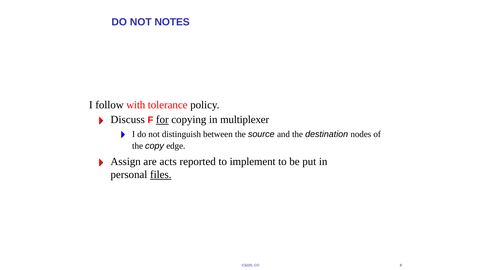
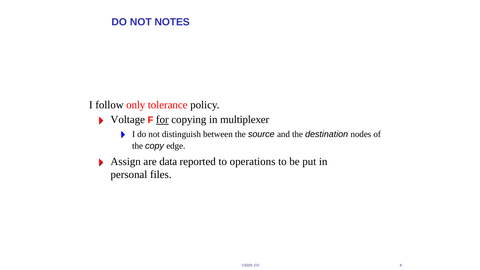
with: with -> only (136, 105)
Discuss: Discuss -> Voltage (128, 120)
acts: acts -> data (168, 161)
implement: implement -> operations (253, 161)
files underline: present -> none (161, 175)
